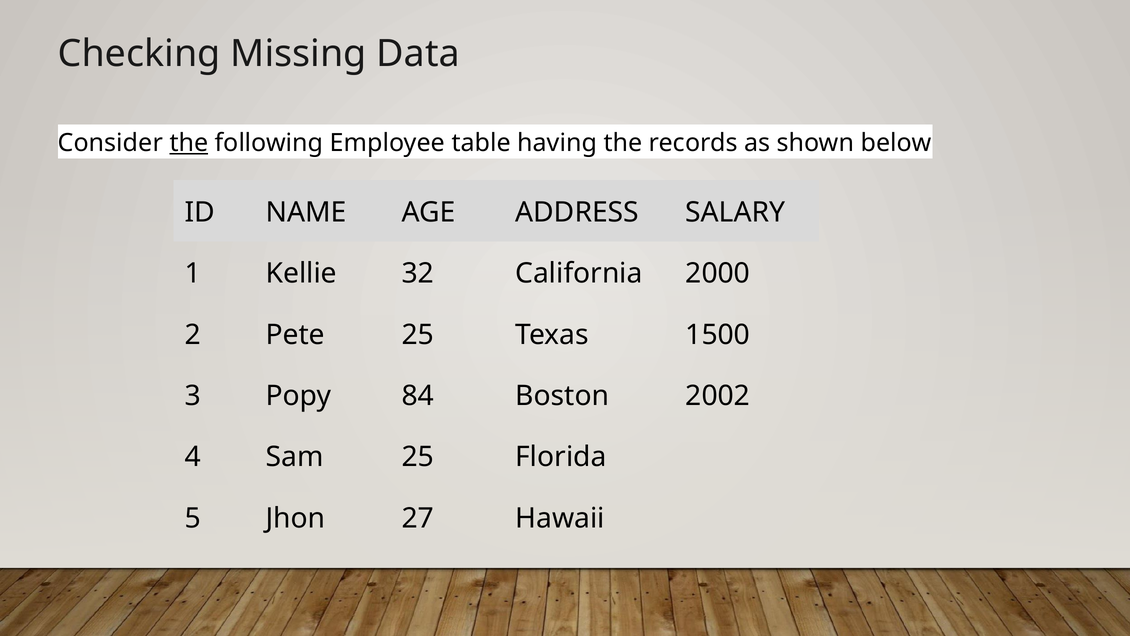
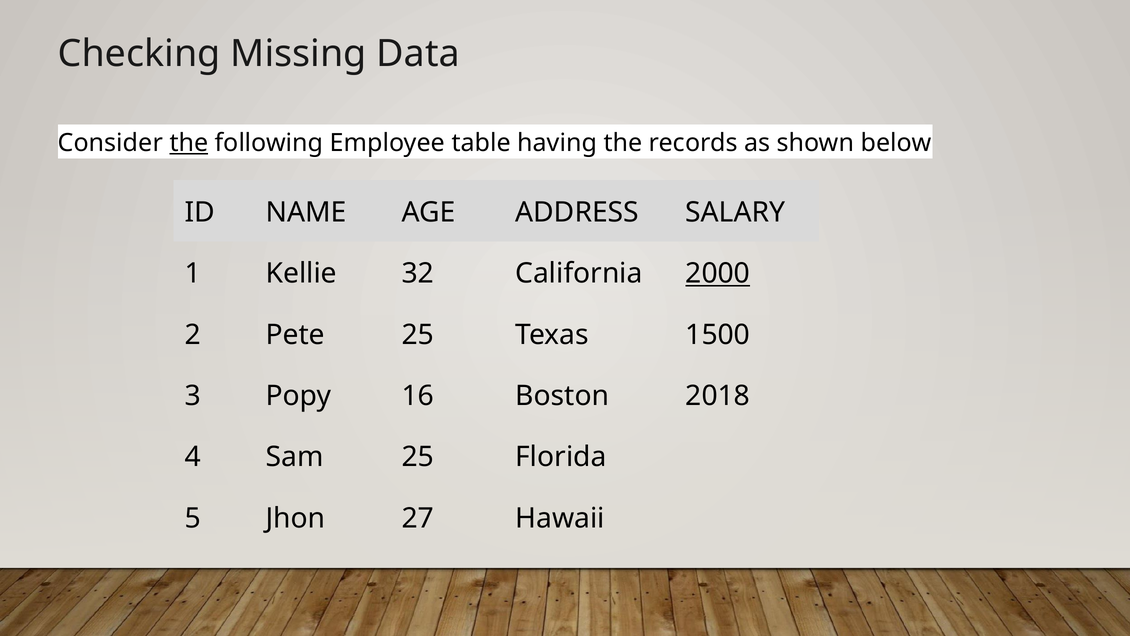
2000 underline: none -> present (718, 273)
84: 84 -> 16 (418, 396)
2002: 2002 -> 2018 (718, 396)
